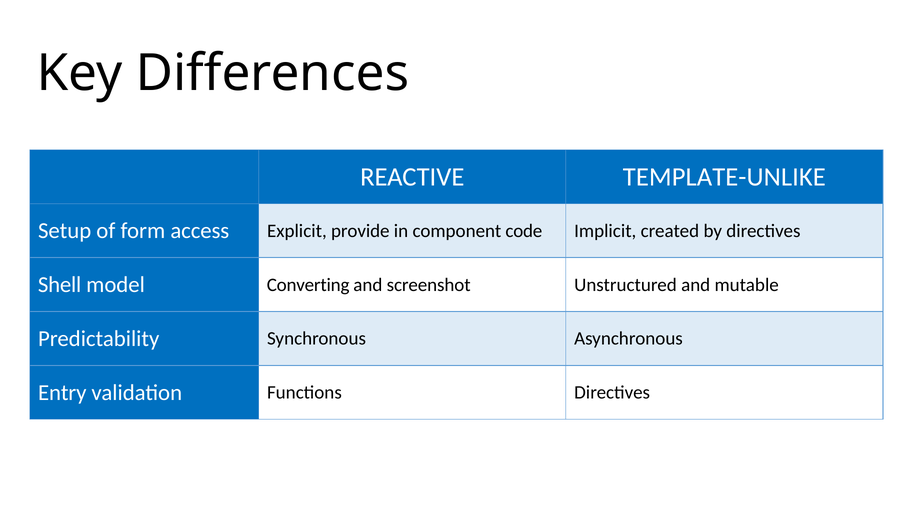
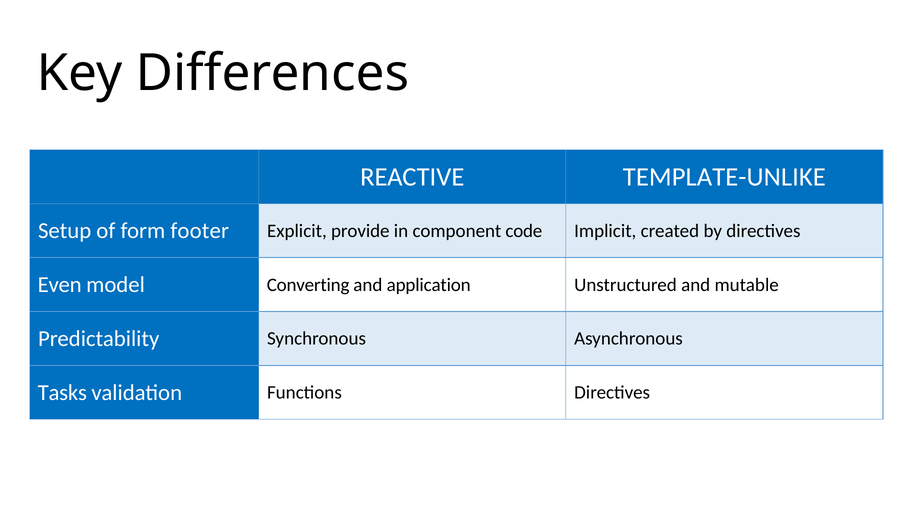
access: access -> footer (200, 231)
Shell: Shell -> Even (60, 285)
screenshot: screenshot -> application (429, 285)
Entry: Entry -> Tasks (62, 393)
